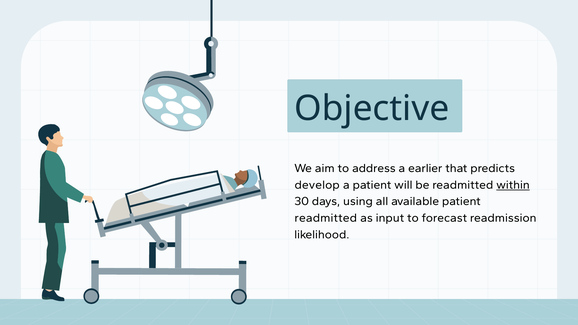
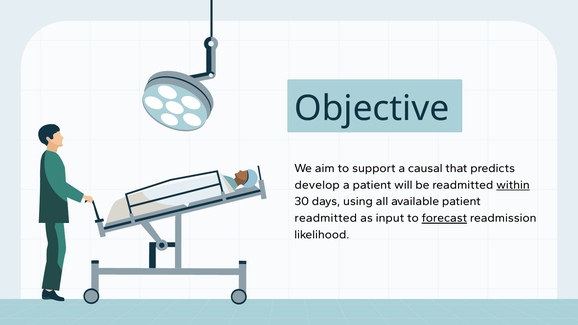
address: address -> support (374, 168)
earlier: earlier -> causal (425, 168)
forecast underline: none -> present (444, 218)
